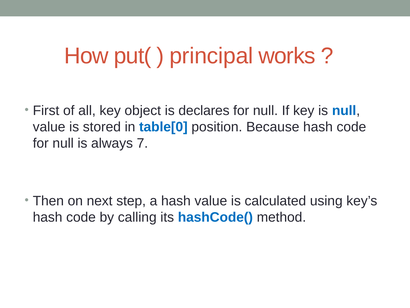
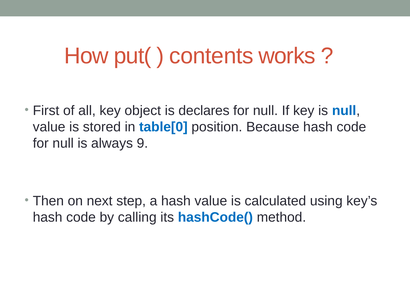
principal: principal -> contents (211, 56)
7: 7 -> 9 (142, 143)
